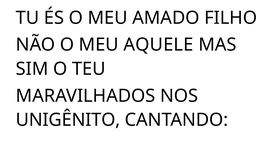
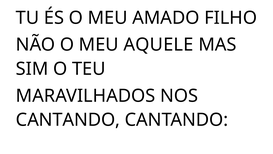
UNIGÊNITO: UNIGÊNITO -> CANTANDO (68, 120)
